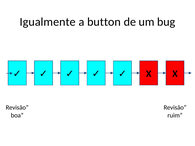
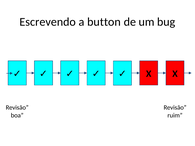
Igualmente: Igualmente -> Escrevendo (48, 22)
